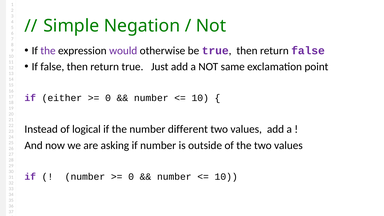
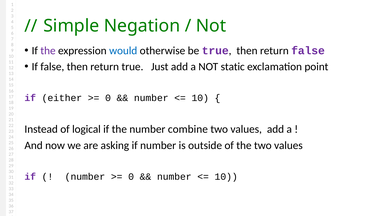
would colour: purple -> blue (123, 51)
same: same -> static (233, 67)
different: different -> combine (188, 129)
